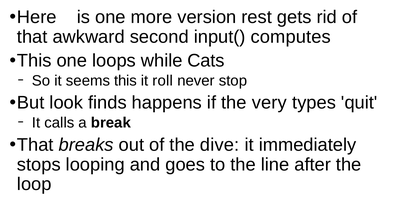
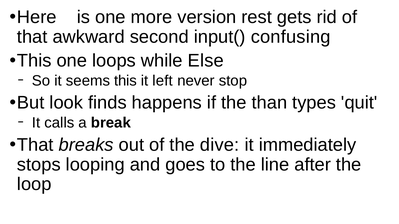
computes: computes -> confusing (291, 37)
Cats: Cats -> Else (206, 61)
roll: roll -> left (163, 81)
very: very -> than (269, 103)
